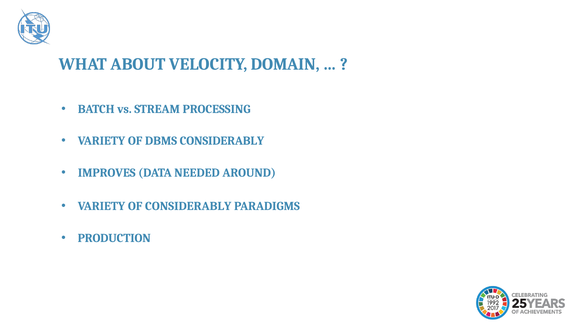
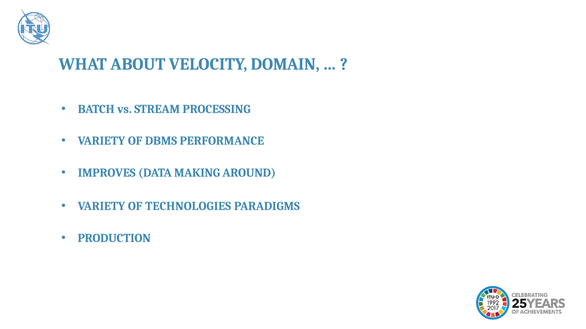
DBMS CONSIDERABLY: CONSIDERABLY -> PERFORMANCE (222, 141)
NEEDED: NEEDED -> MAKING (197, 173)
OF CONSIDERABLY: CONSIDERABLY -> TECHNOLOGIES (188, 207)
